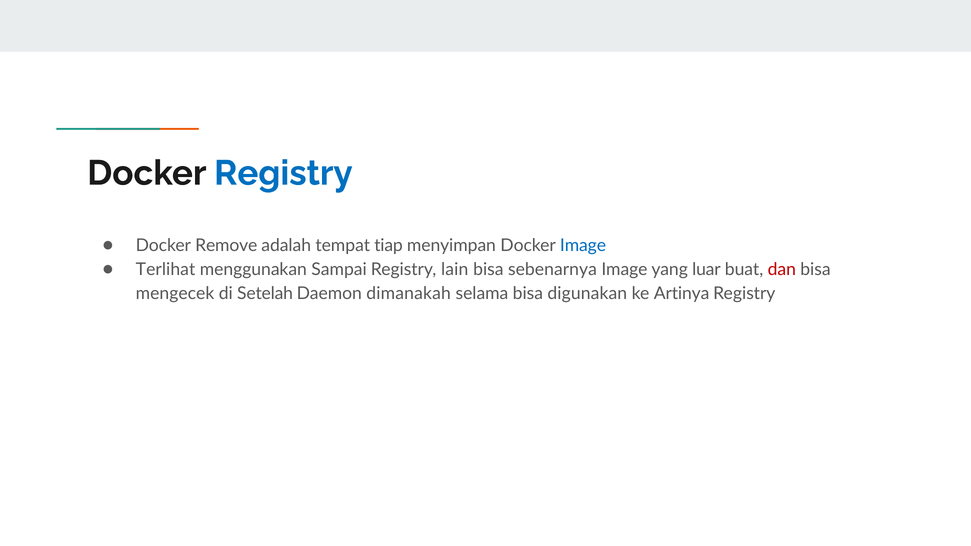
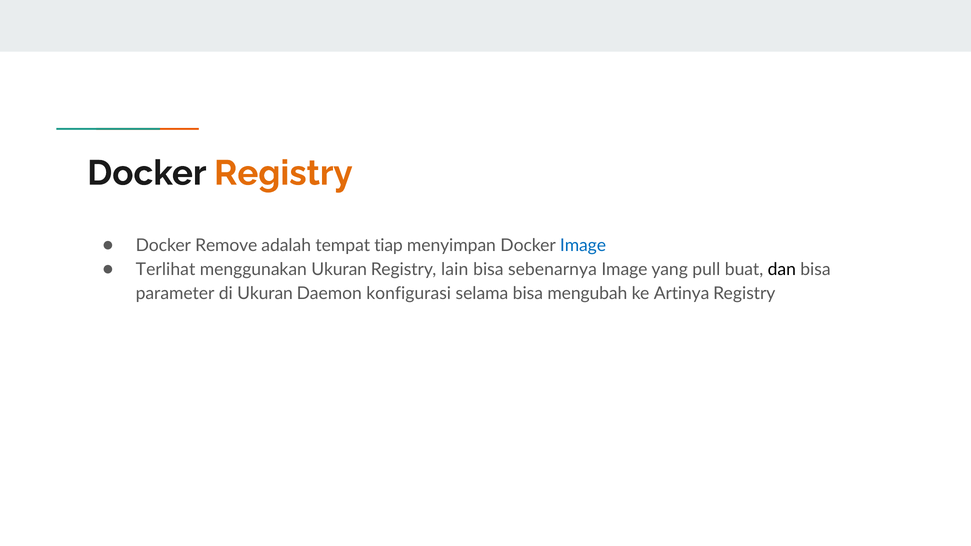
Registry colour: blue -> orange (283, 173)
menggunakan Sampai: Sampai -> Ukuran (339, 270)
luar: luar -> pull (706, 270)
dan colour: red -> black (782, 270)
mengecek: mengecek -> parameter (175, 294)
di Setelah: Setelah -> Ukuran (265, 294)
dimanakah: dimanakah -> konfigurasi (409, 294)
digunakan: digunakan -> mengubah (587, 294)
